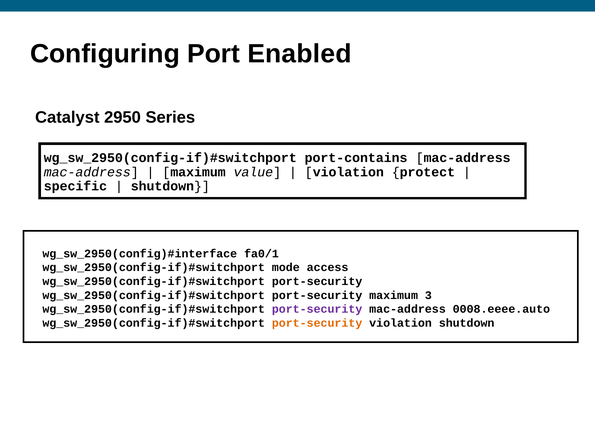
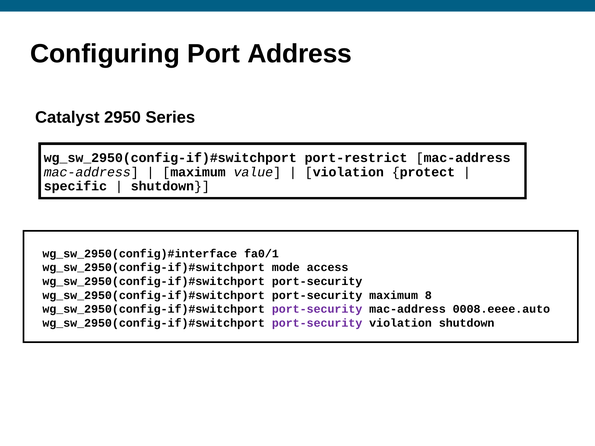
Enabled: Enabled -> Address (300, 54)
port-contains: port-contains -> port-restrict (356, 158)
3: 3 -> 8 (428, 295)
port-security colour: orange -> purple (317, 323)
